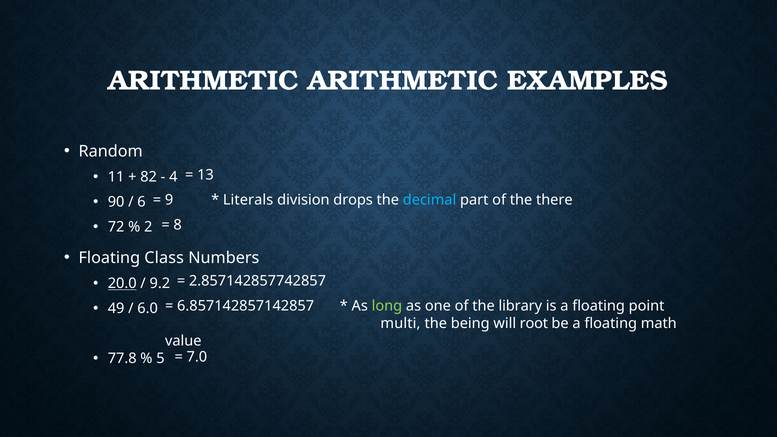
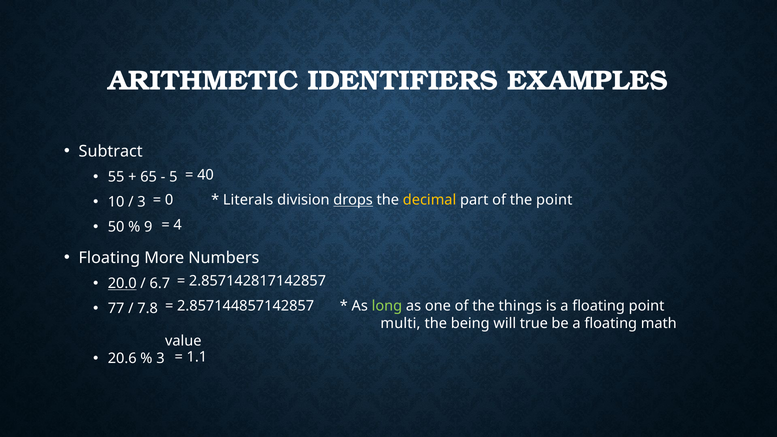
ARITHMETIC ARITHMETIC: ARITHMETIC -> IDENTIFIERS (403, 81)
Random: Random -> Subtract (111, 151)
11: 11 -> 55 (116, 177)
82: 82 -> 65 (149, 177)
4: 4 -> 5 (173, 177)
13: 13 -> 40 (205, 175)
90: 90 -> 10 (116, 202)
6: 6 -> 3 (142, 202)
9: 9 -> 0 (169, 200)
drops underline: none -> present (353, 200)
decimal colour: light blue -> yellow (430, 200)
the there: there -> point (554, 200)
72: 72 -> 50 (116, 227)
2: 2 -> 9 (148, 227)
8: 8 -> 4 (178, 225)
Class: Class -> More (164, 258)
9.2: 9.2 -> 6.7 (160, 284)
2.857142857742857: 2.857142857742857 -> 2.857142817142857 (257, 281)
49: 49 -> 77 (116, 309)
6.0: 6.0 -> 7.8 (148, 309)
6.857142857142857: 6.857142857142857 -> 2.857144857142857 (246, 306)
library: library -> things (520, 306)
root: root -> true (534, 324)
77.8: 77.8 -> 20.6 (122, 359)
5: 5 -> 3 (160, 359)
7.0: 7.0 -> 1.1 (197, 357)
